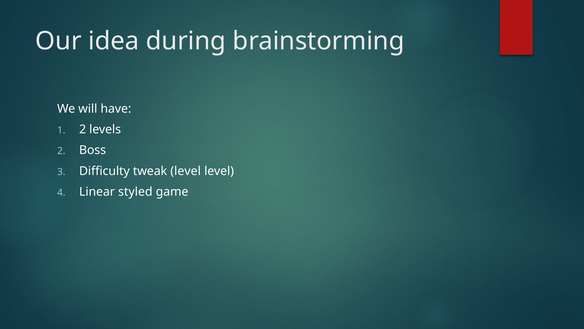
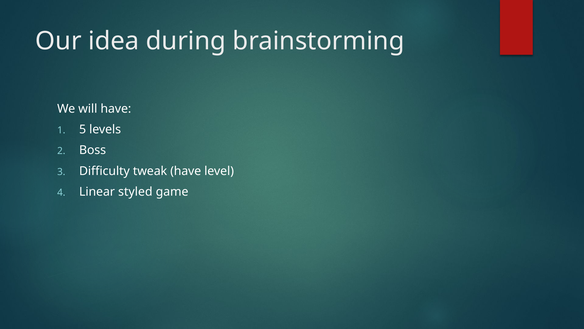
2: 2 -> 5 (83, 129)
tweak level: level -> have (186, 171)
